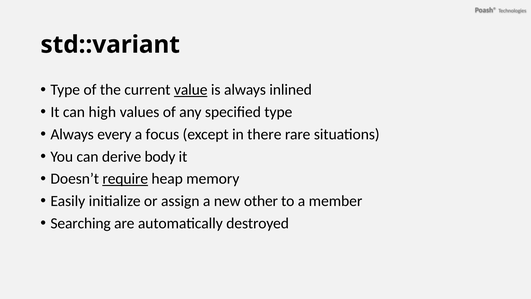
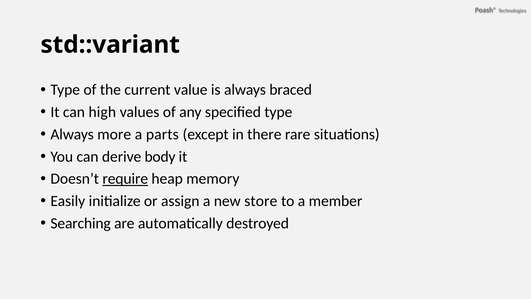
value underline: present -> none (191, 90)
inlined: inlined -> braced (291, 90)
every: every -> more (114, 134)
focus: focus -> parts (162, 134)
other: other -> store (261, 201)
